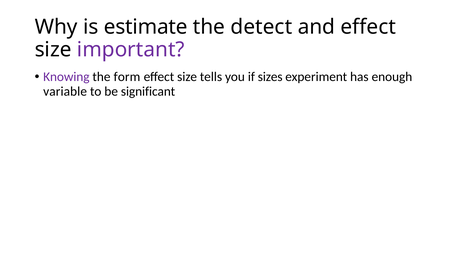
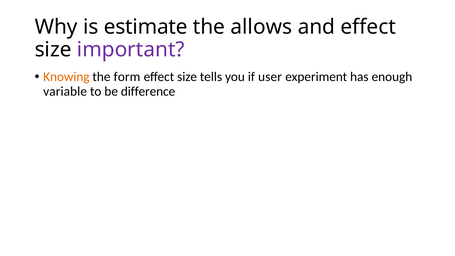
detect: detect -> allows (261, 27)
Knowing colour: purple -> orange (66, 77)
sizes: sizes -> user (270, 77)
significant: significant -> difference (148, 91)
